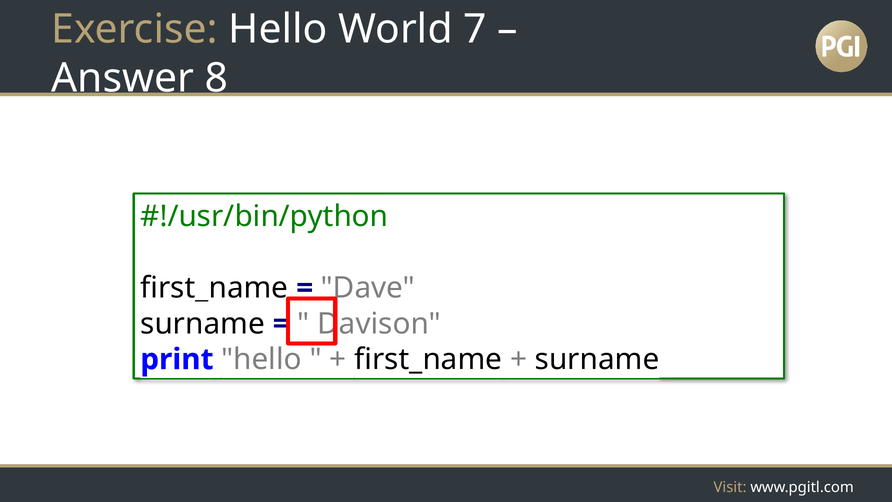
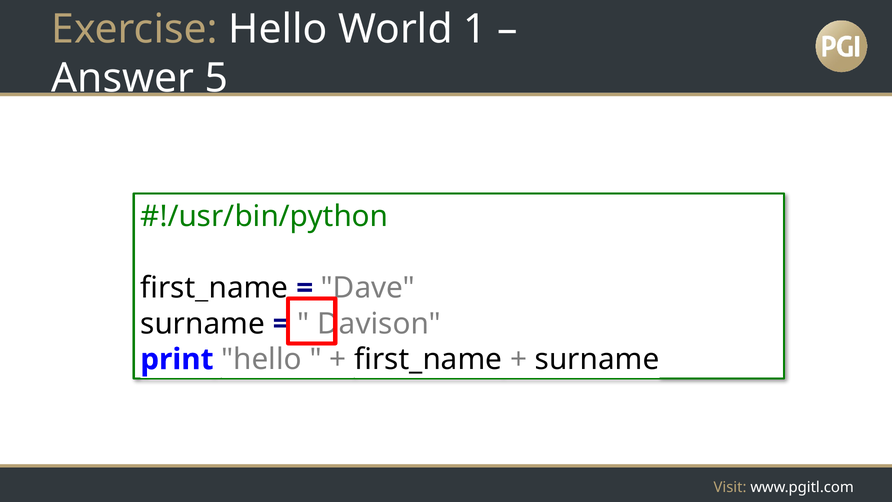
7: 7 -> 1 (475, 29)
8: 8 -> 5 (217, 78)
